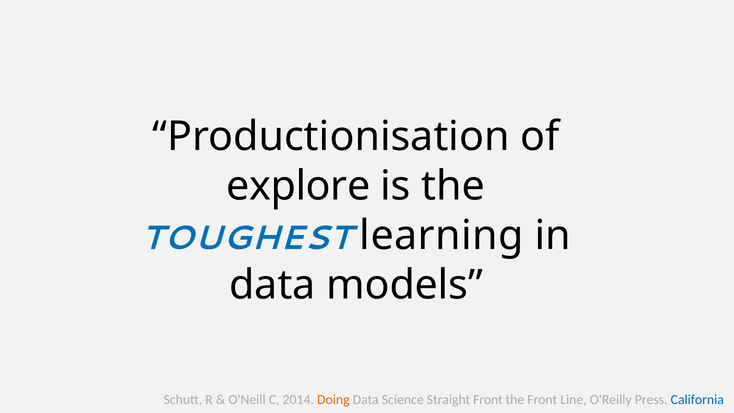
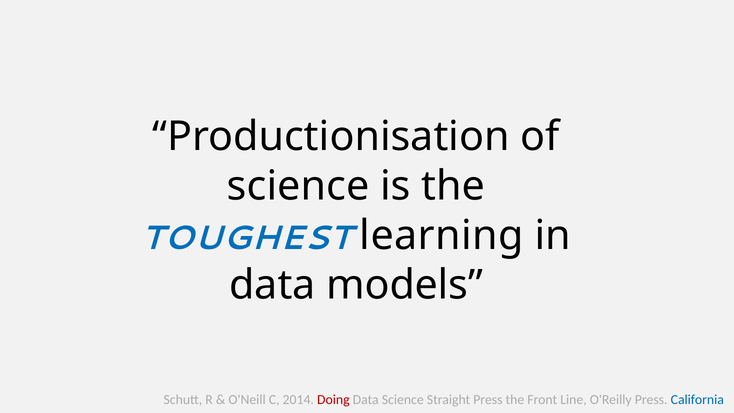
explore: explore -> science (298, 186)
Doing colour: orange -> red (333, 400)
Straight Front: Front -> Press (488, 400)
